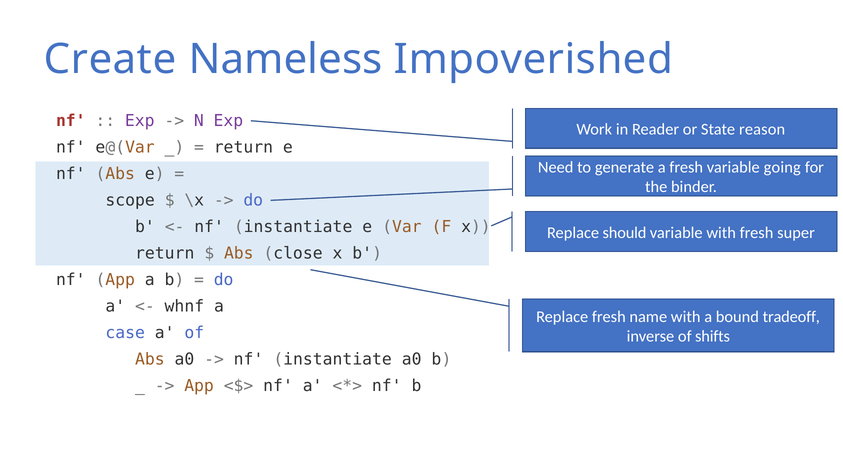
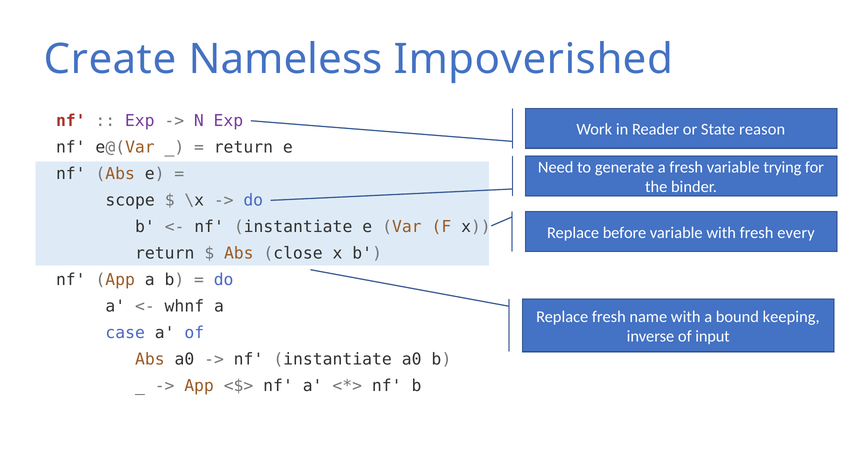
going: going -> trying (782, 167)
should: should -> before (625, 233)
super: super -> every (796, 233)
tradeoff: tradeoff -> keeping (791, 317)
shifts: shifts -> input (712, 337)
